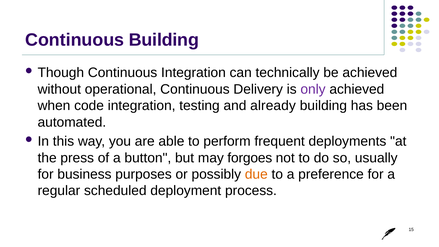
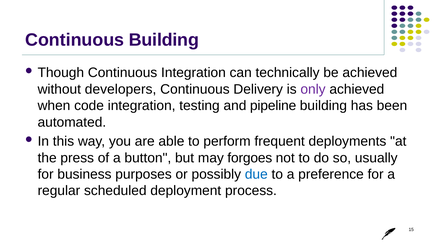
operational: operational -> developers (121, 89)
already: already -> pipeline (273, 106)
due colour: orange -> blue (256, 174)
